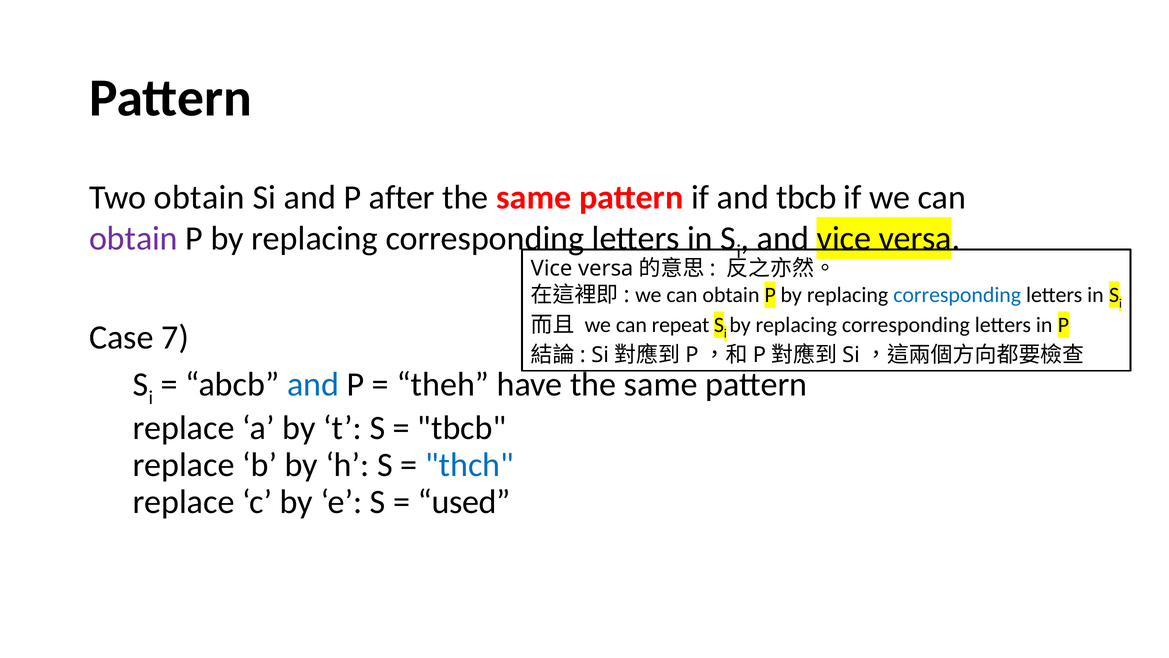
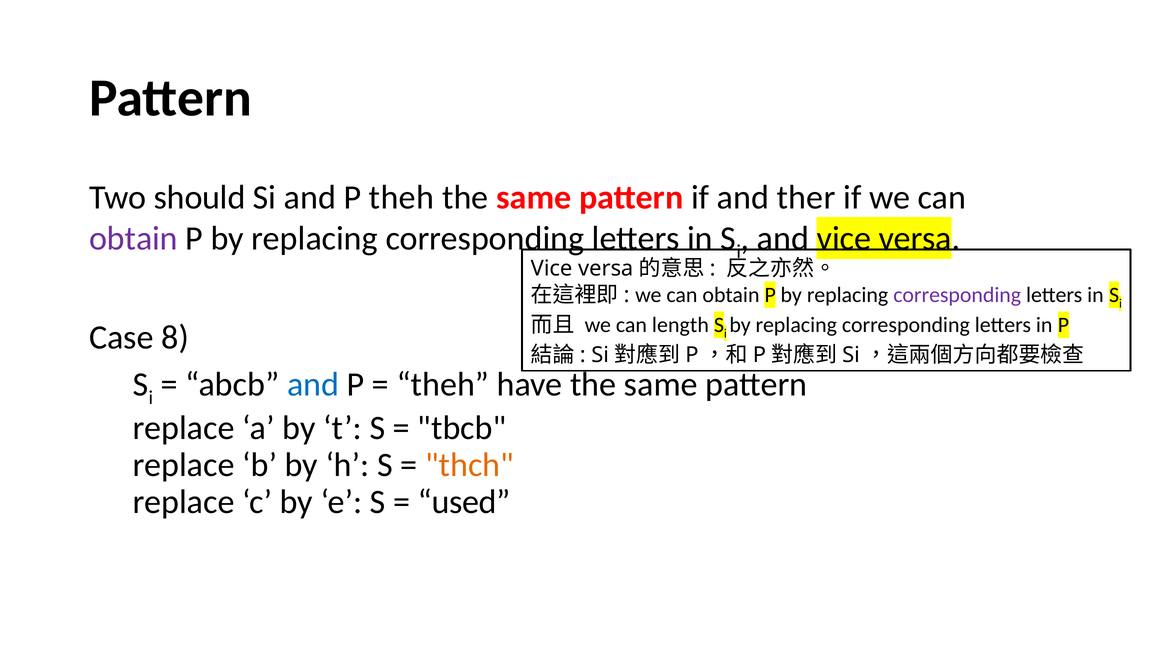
Two obtain: obtain -> should (200, 198)
P after: after -> theh (402, 198)
and tbcb: tbcb -> ther (806, 198)
corresponding colour: blue -> purple (957, 295)
repeat: repeat -> length (680, 325)
7: 7 -> 8 (175, 337)
thch colour: blue -> orange (470, 465)
